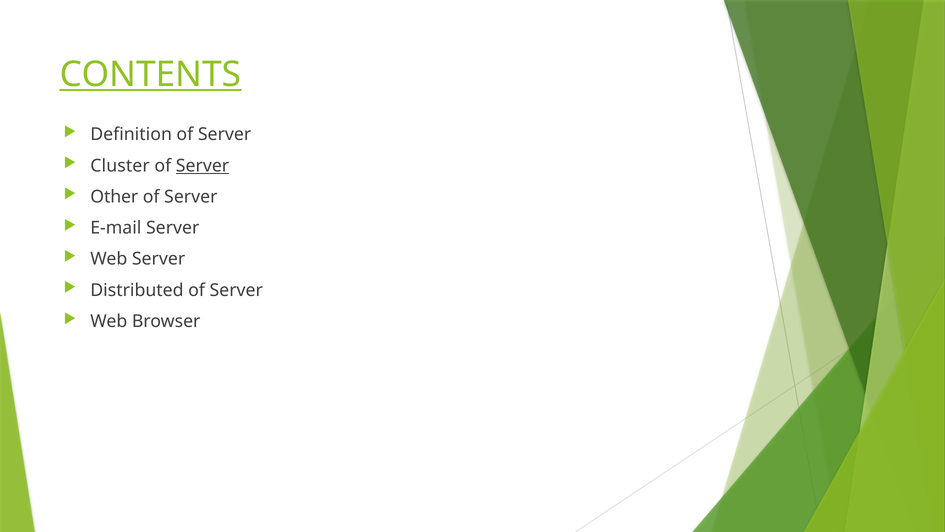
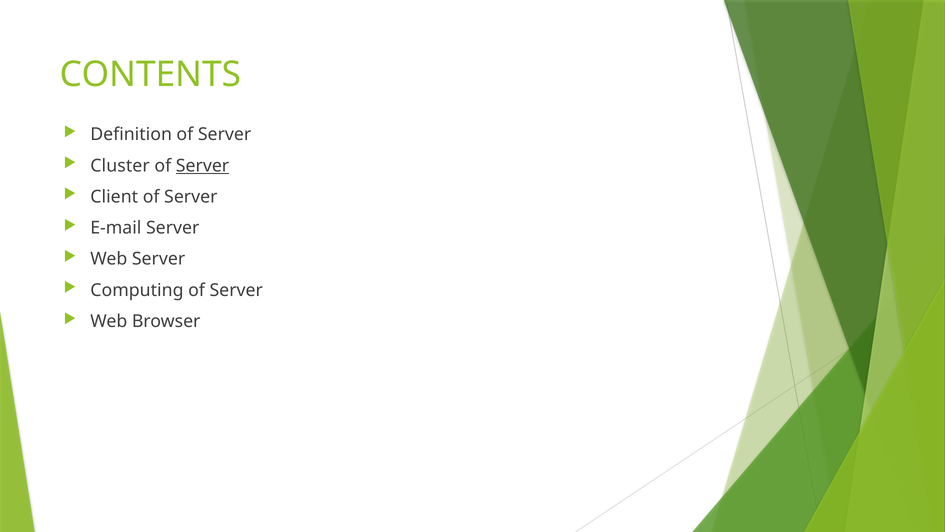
CONTENTS underline: present -> none (150, 75)
Other: Other -> Client (114, 197)
Distributed: Distributed -> Computing (137, 290)
